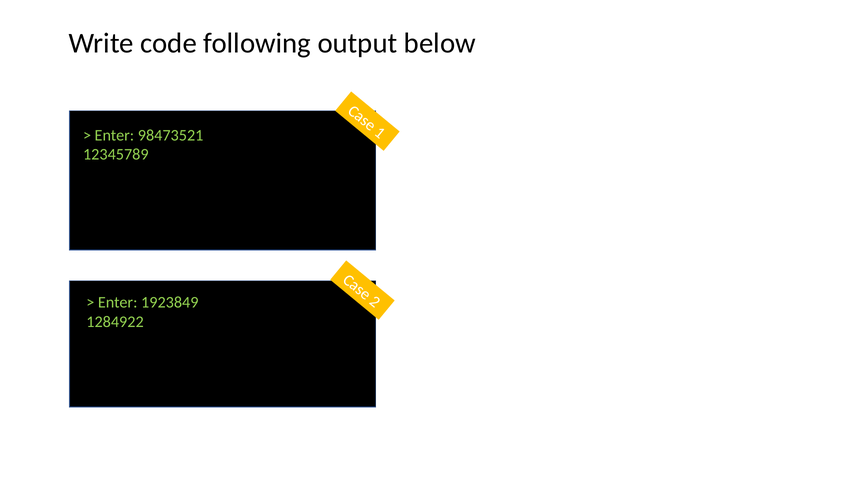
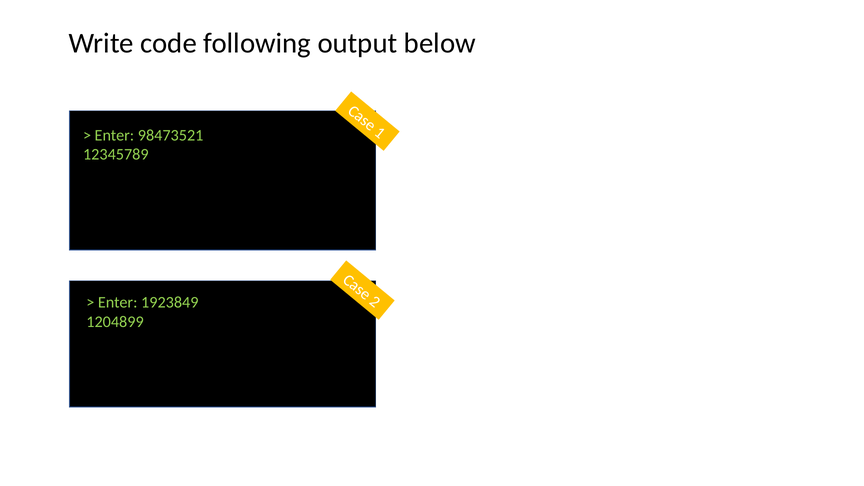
1284922: 1284922 -> 1204899 (115, 322)
